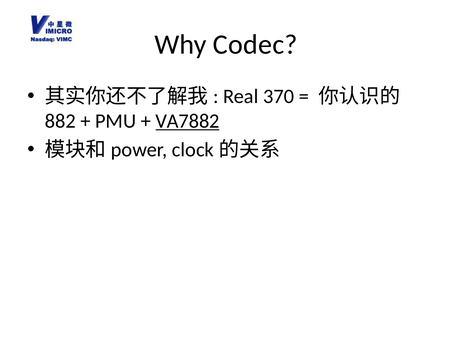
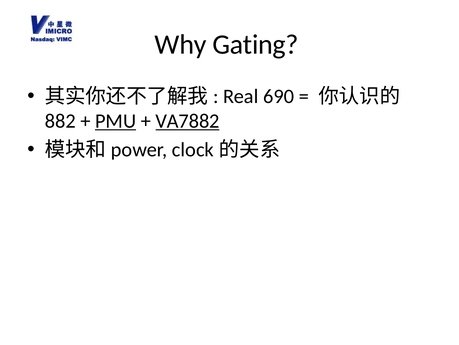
Codec: Codec -> Gating (255, 44)
370: 370 -> 690 (279, 96)
PMU underline: none -> present (116, 121)
